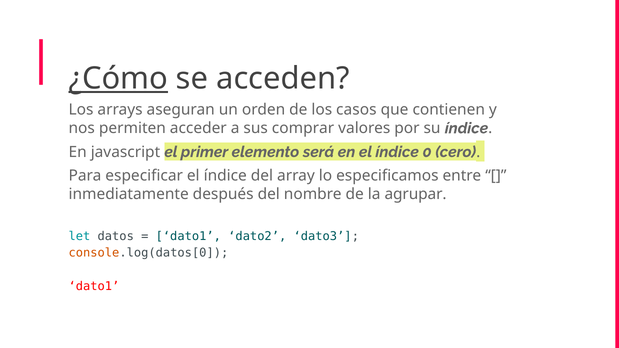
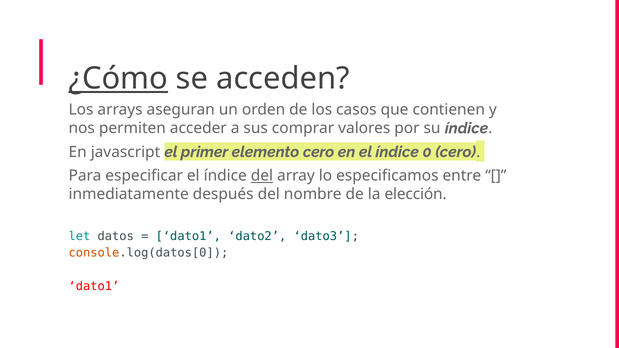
elemento será: será -> cero (319, 152)
del underline: none -> present (262, 176)
agrupar: agrupar -> elección (416, 194)
